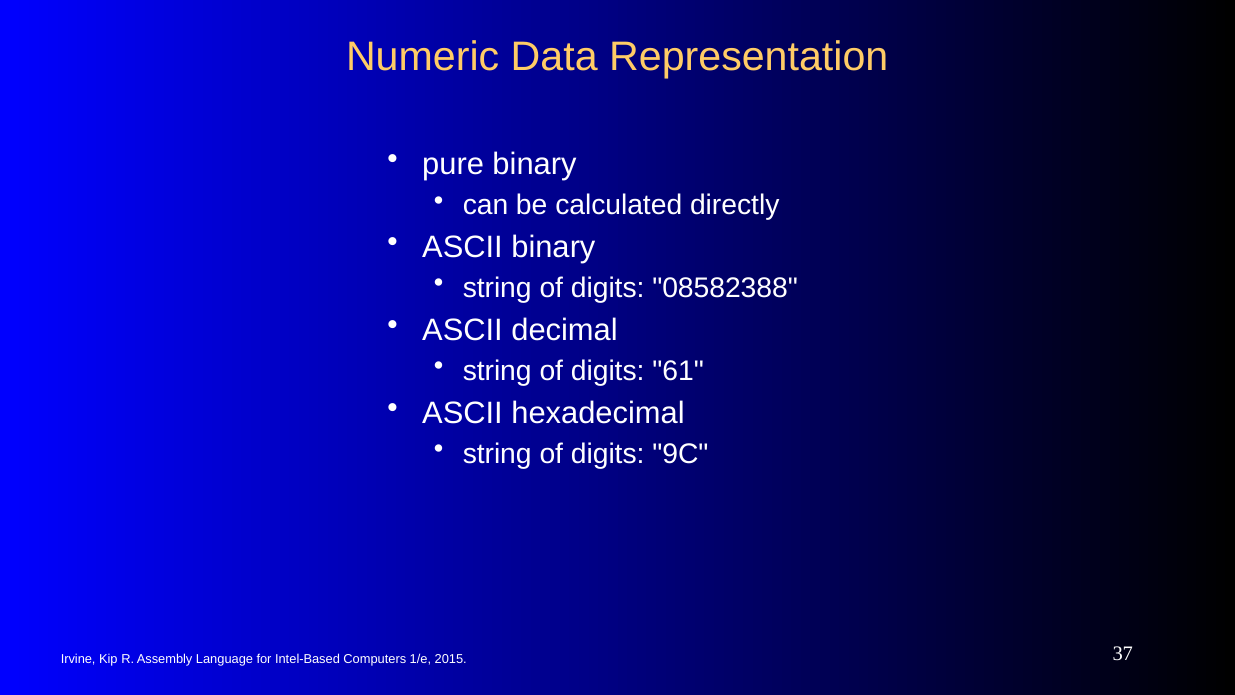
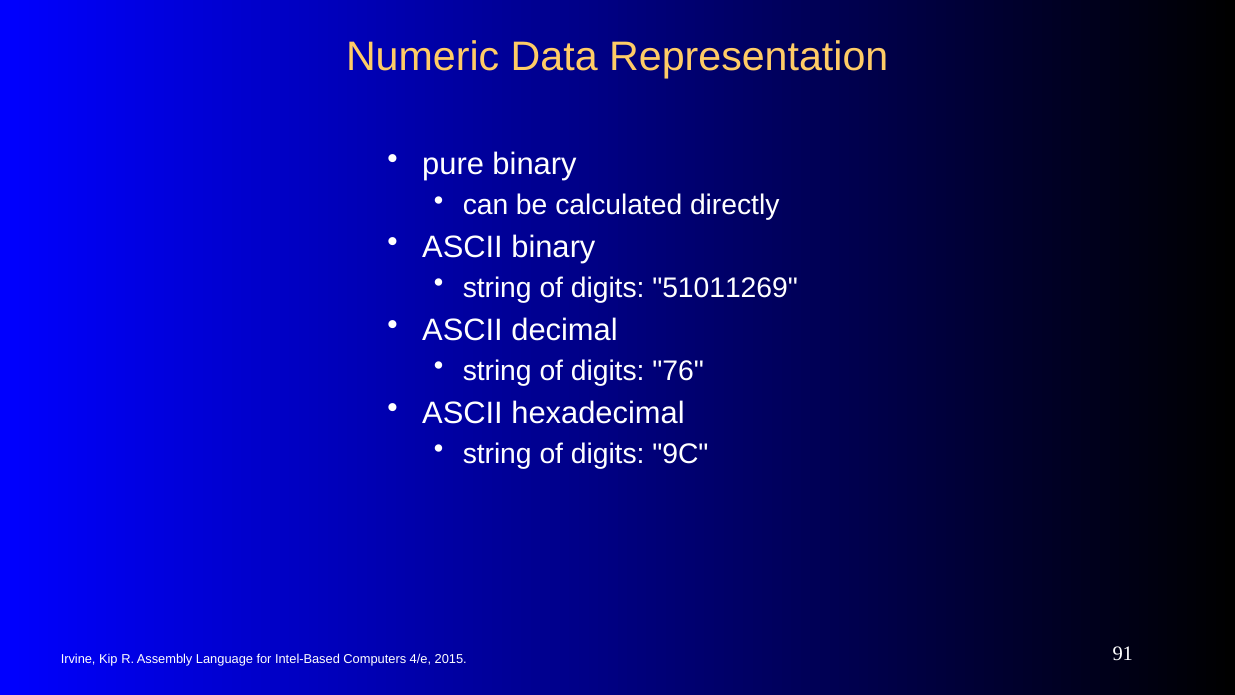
08582388: 08582388 -> 51011269 (725, 288)
61: 61 -> 76 (678, 371)
1/e: 1/e -> 4/e (420, 659)
37: 37 -> 91 (1123, 654)
